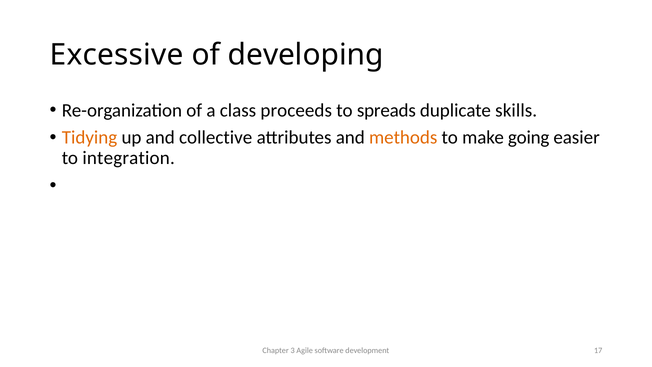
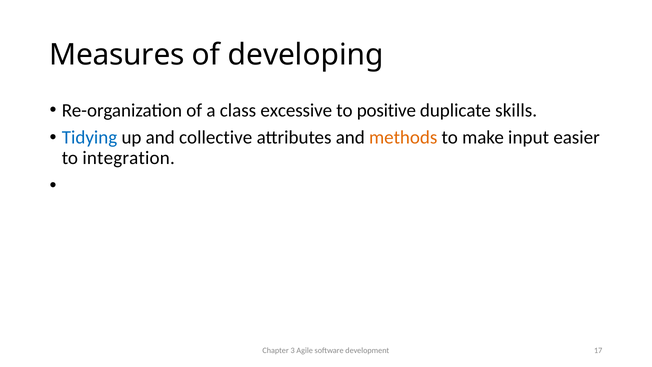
Excessive: Excessive -> Measures (117, 55)
proceeds: proceeds -> excessive (296, 110)
spreads: spreads -> positive (386, 110)
Tidying colour: orange -> blue (90, 138)
going: going -> input (529, 138)
